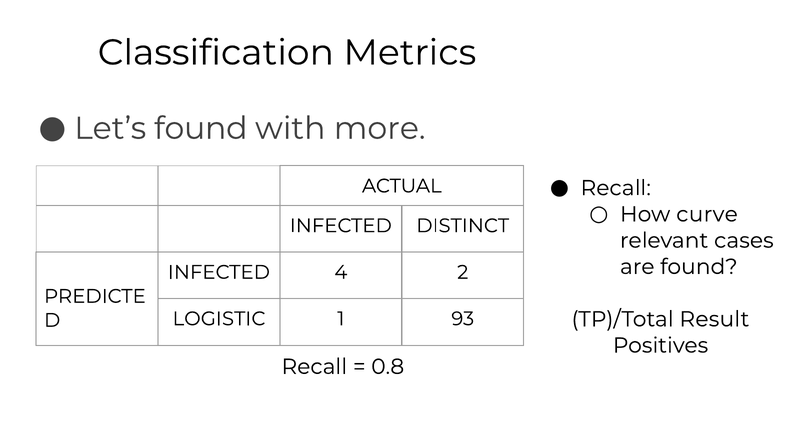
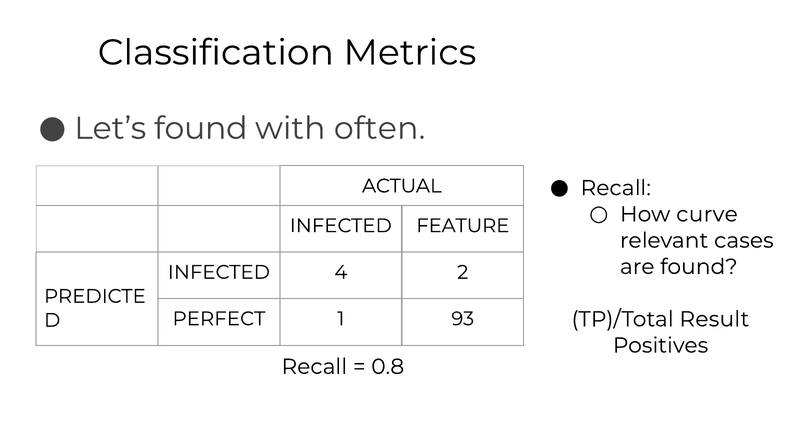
more: more -> often (380, 128)
DISTINCT: DISTINCT -> FEATURE (463, 226)
LOGISTIC: LOGISTIC -> PERFECT (219, 319)
